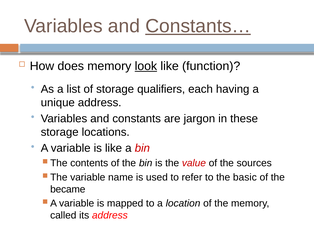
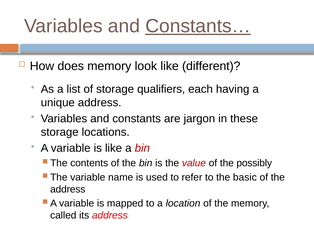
look underline: present -> none (146, 66)
function: function -> different (211, 66)
sources: sources -> possibly (254, 163)
became: became -> address (68, 190)
